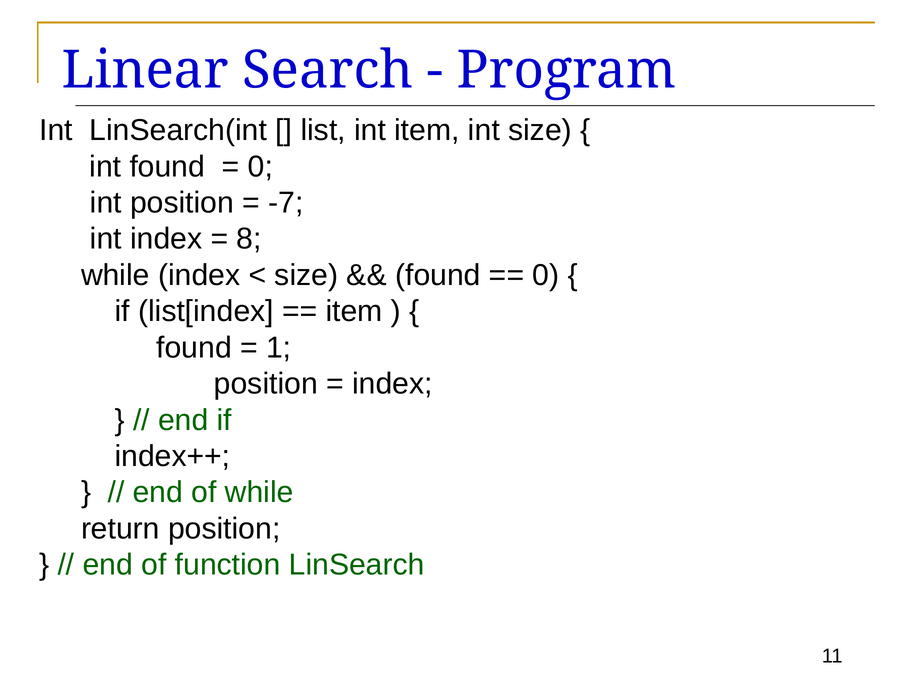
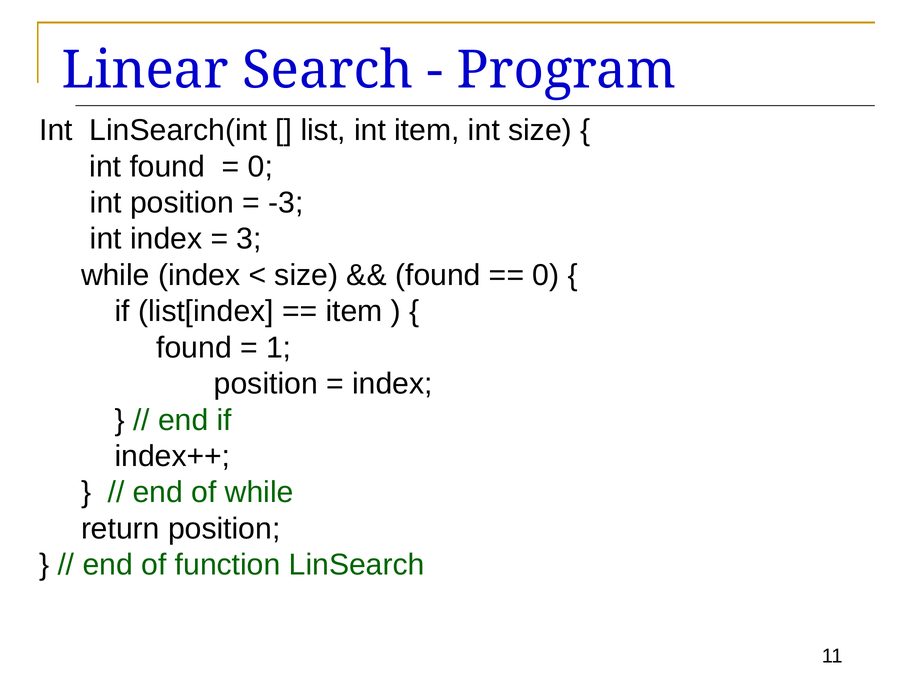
-7: -7 -> -3 (286, 203)
8: 8 -> 3 (249, 239)
